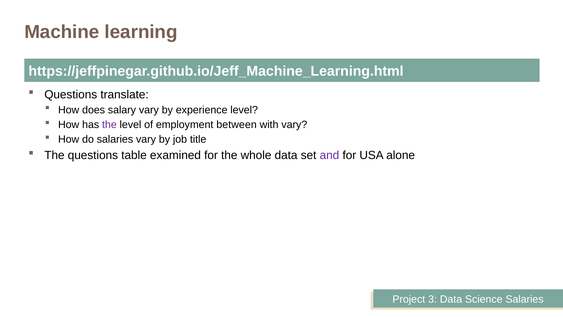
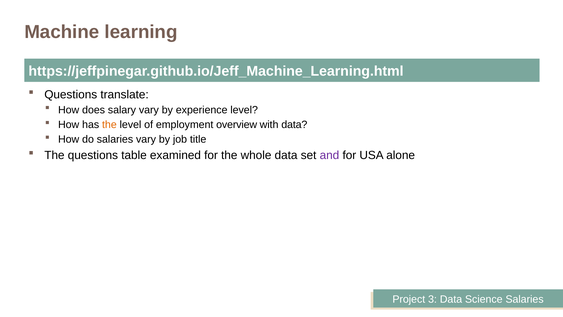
the colour: purple -> orange (109, 125)
between: between -> overview (237, 125)
with vary: vary -> data (294, 125)
